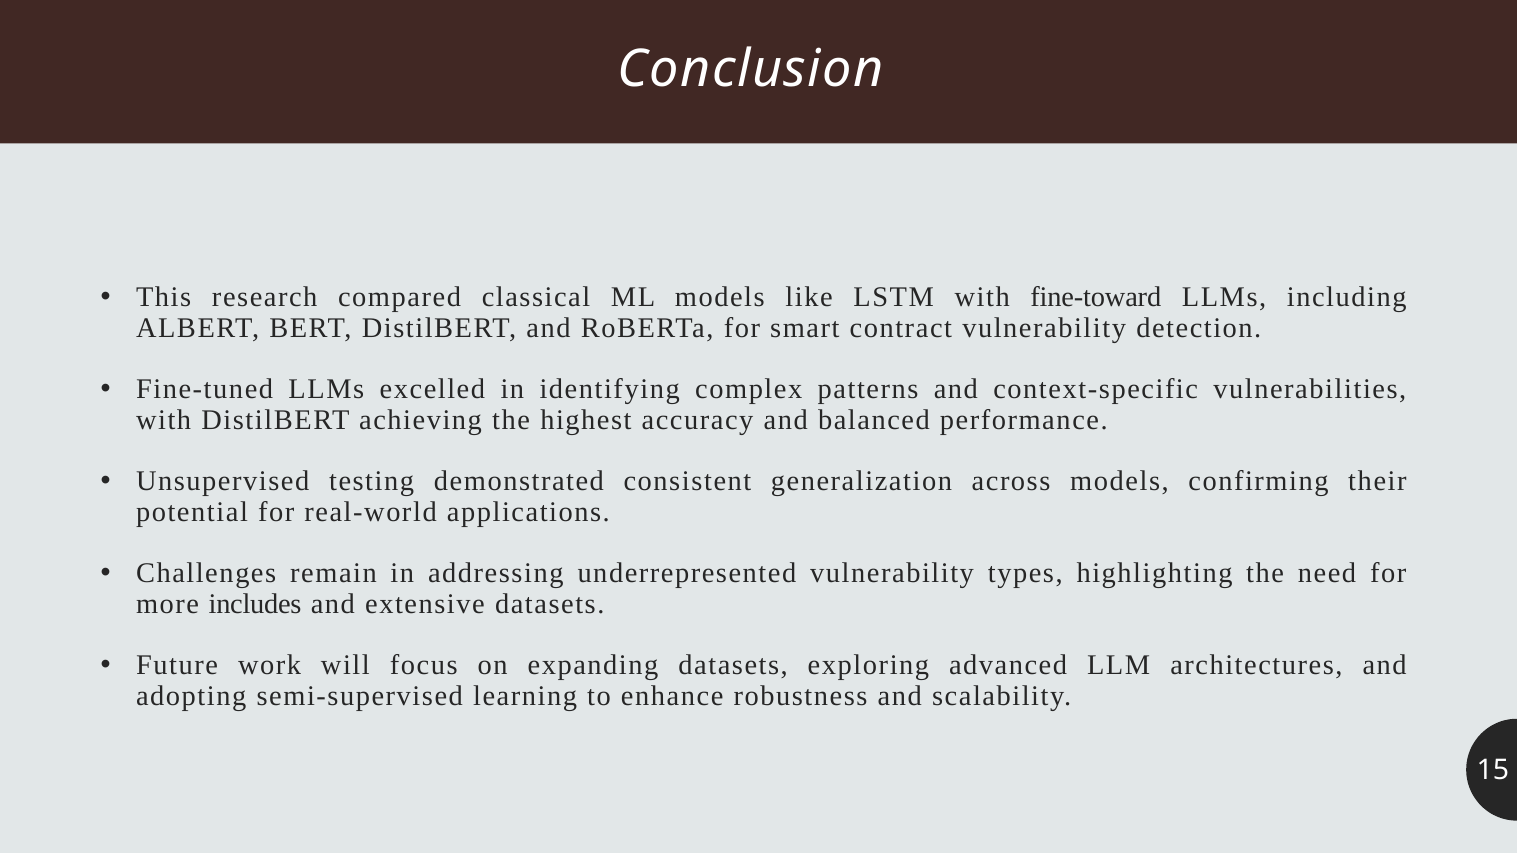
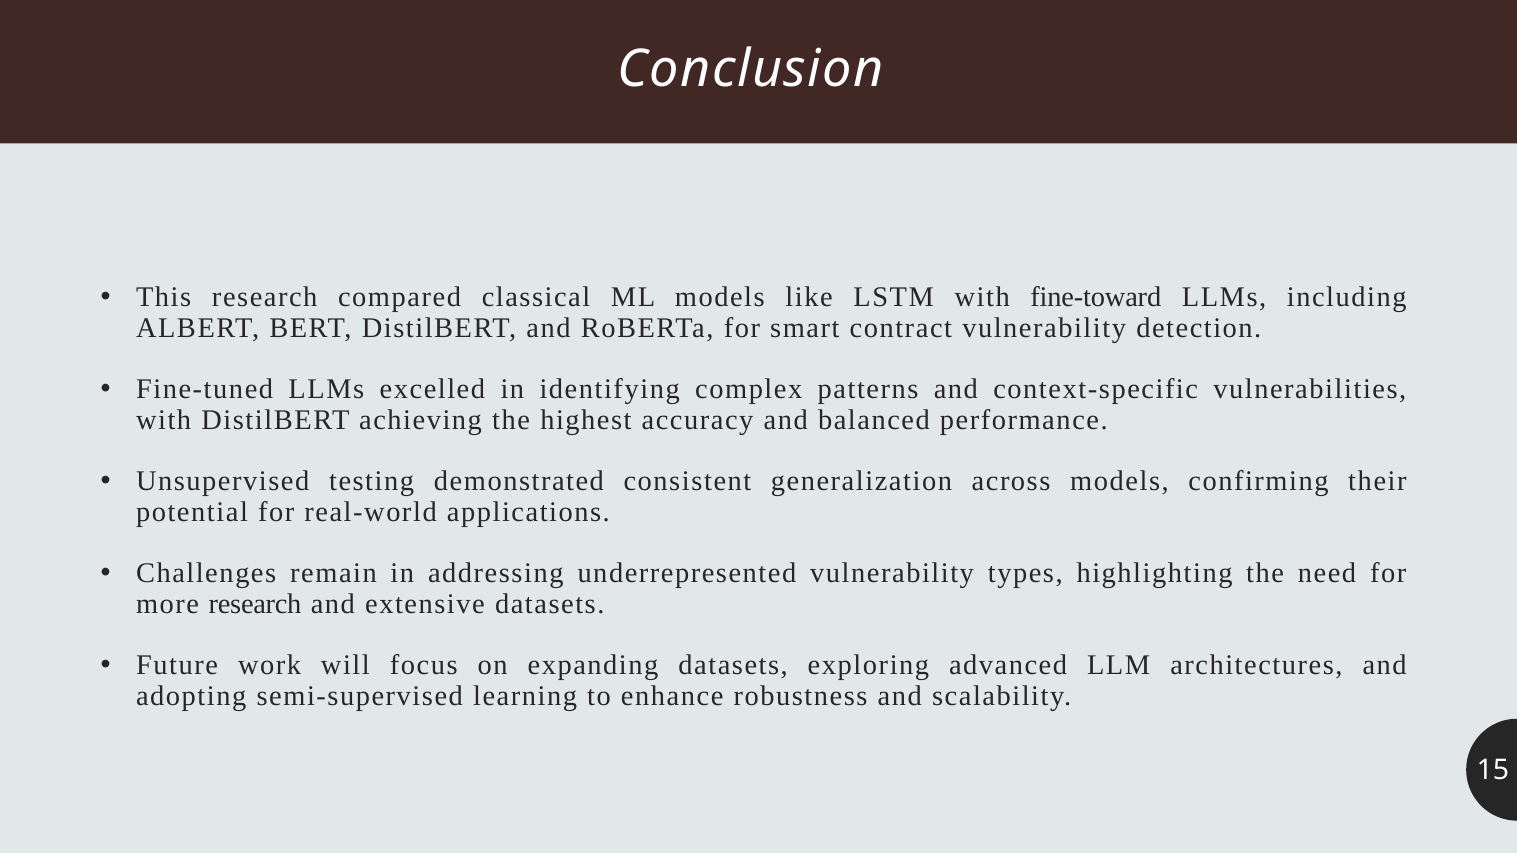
more includes: includes -> research (255, 604)
